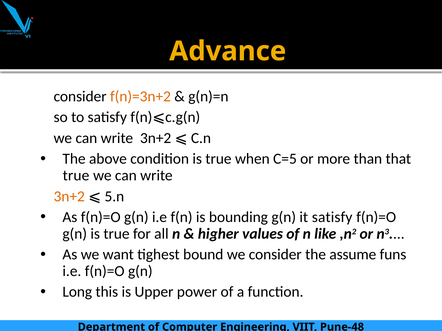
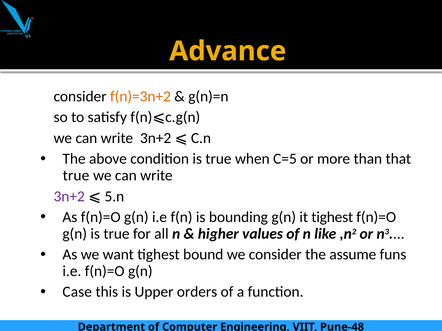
3n+2 colour: orange -> purple (69, 197)
it satisfy: satisfy -> tighest (332, 217)
Long: Long -> Case (77, 292)
power: power -> orders (197, 292)
